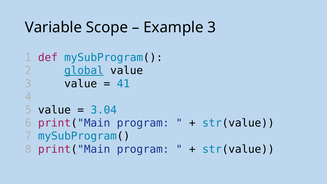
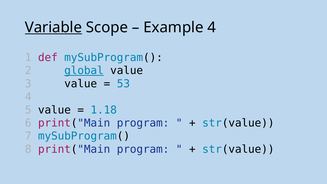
Variable underline: none -> present (53, 27)
Example 3: 3 -> 4 (212, 27)
41: 41 -> 53 (123, 84)
3.04: 3.04 -> 1.18 (104, 110)
